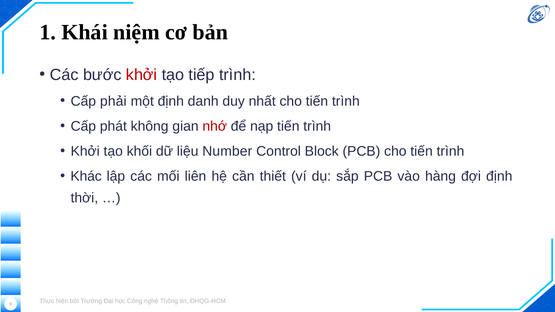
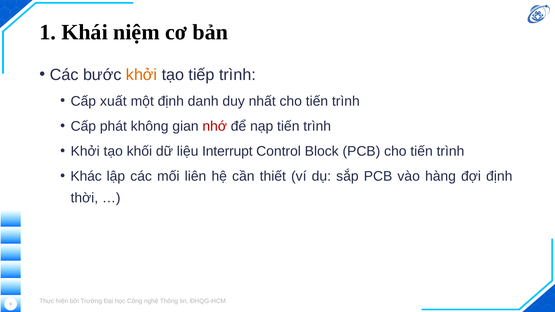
khởi colour: red -> orange (142, 75)
phải: phải -> xuất (113, 101)
Number: Number -> Interrupt (227, 151)
